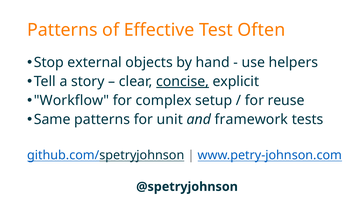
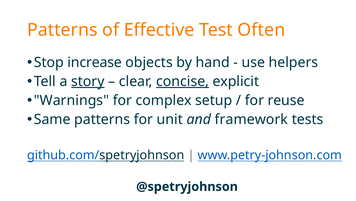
external: external -> increase (95, 62)
story underline: none -> present (88, 81)
Workflow: Workflow -> Warnings (71, 100)
